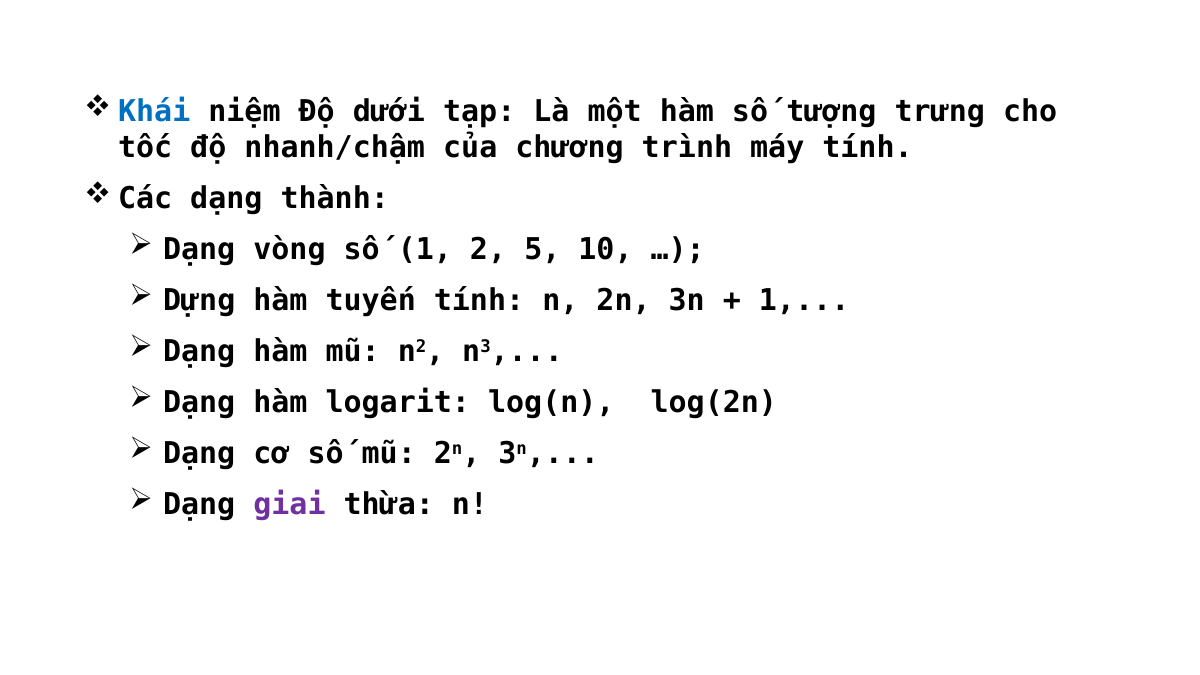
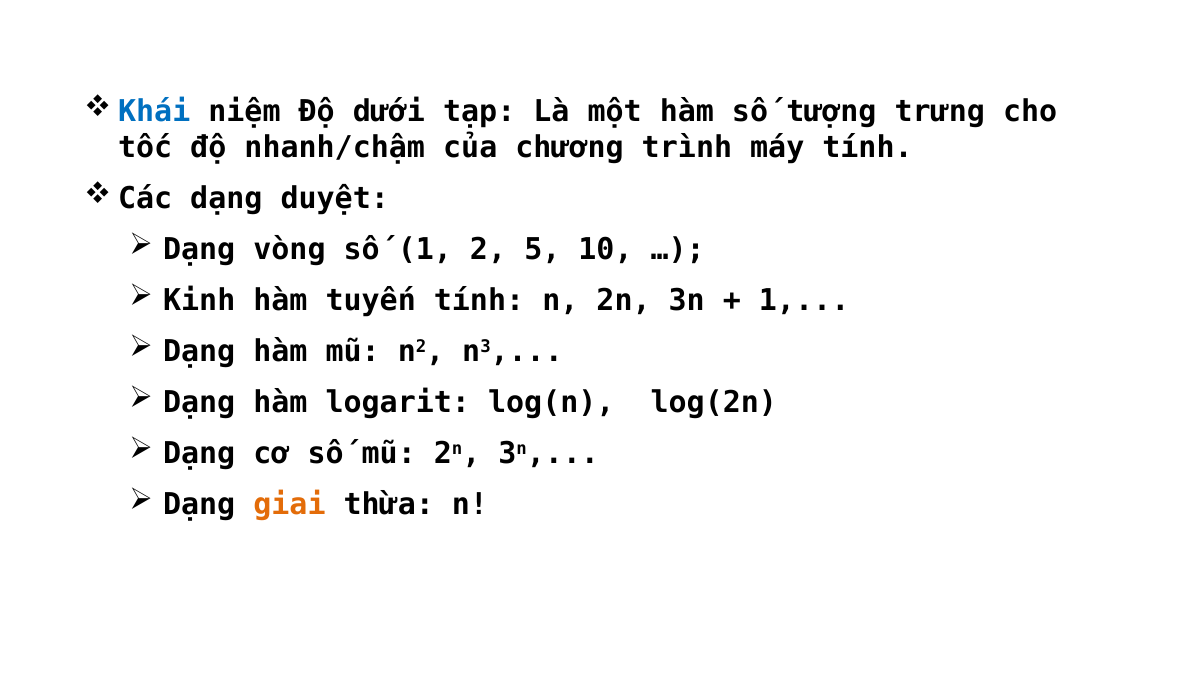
thành: thành -> duyệt (335, 199)
Dựng: Dựng -> Kinh (199, 301)
giai colour: purple -> orange (289, 505)
